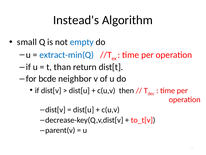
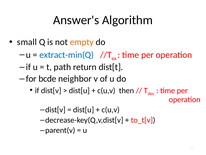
Instead's: Instead's -> Answer's (76, 20)
empty colour: blue -> orange (82, 42)
than: than -> path (62, 67)
